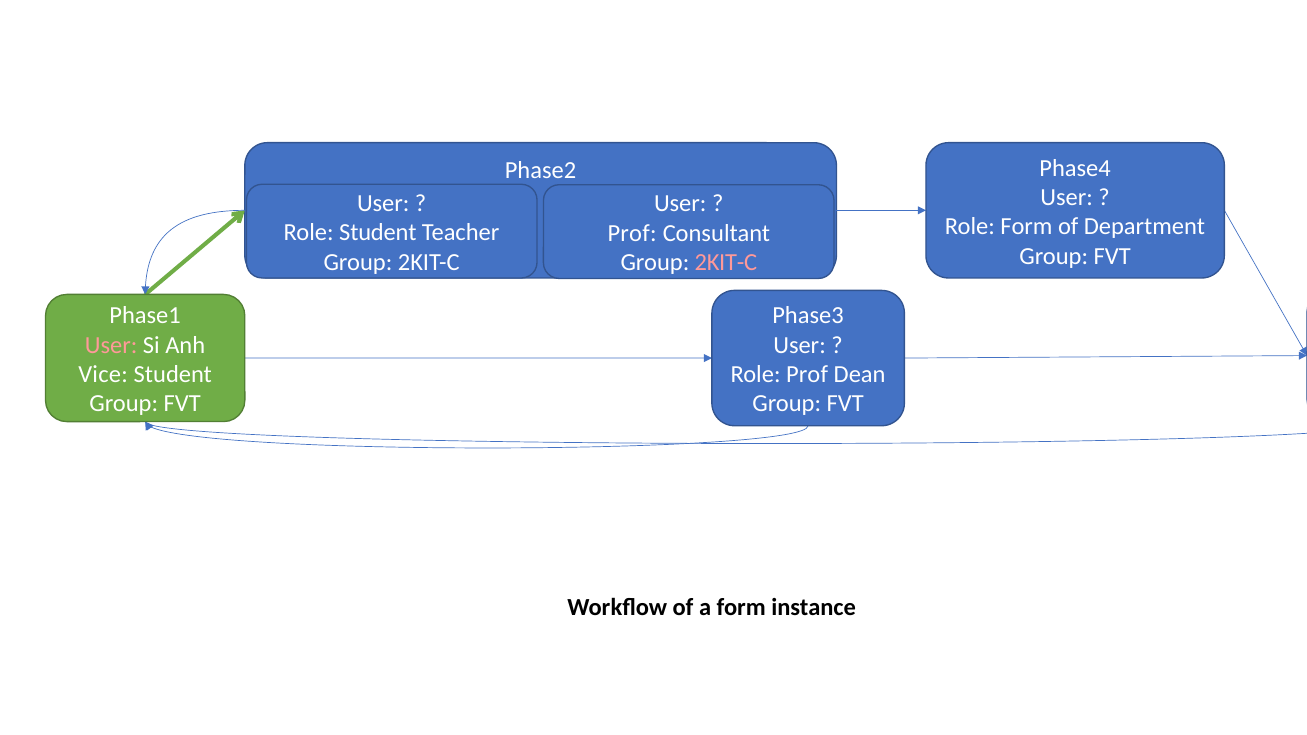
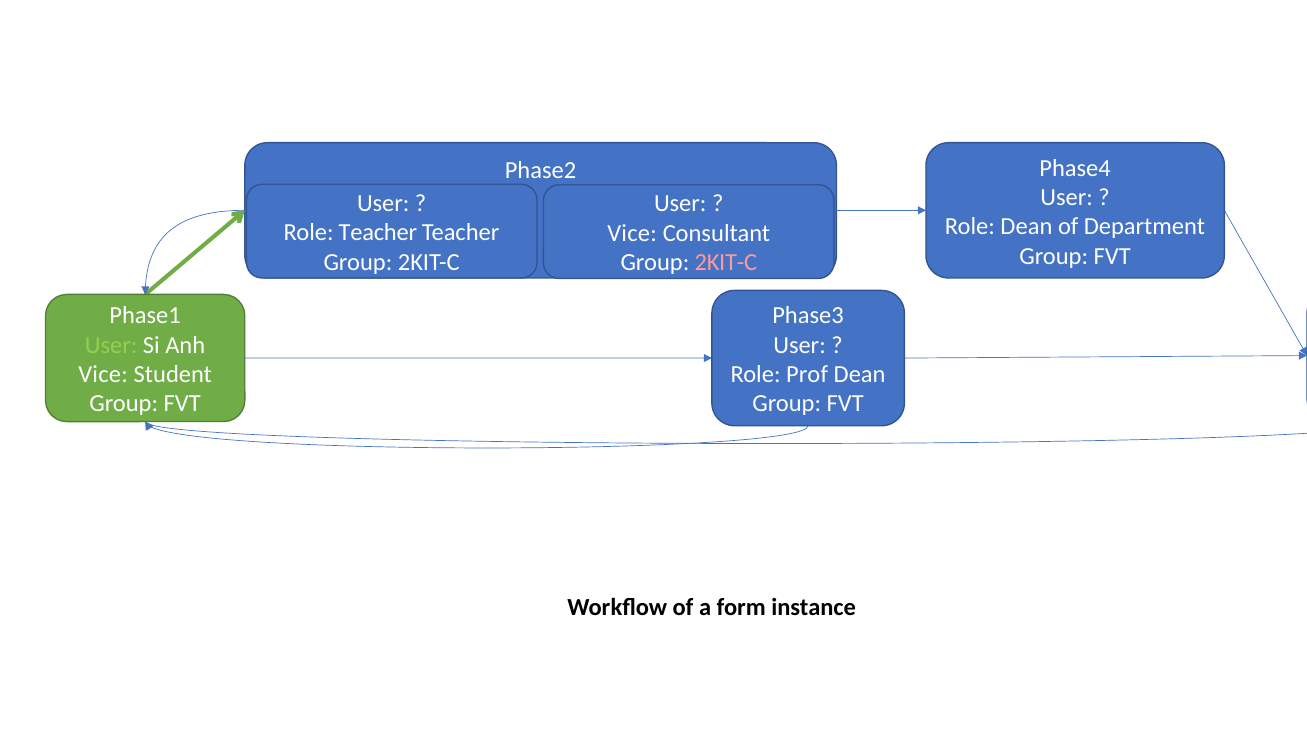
Form: Form -> Dean (1026, 227)
Role Student: Student -> Teacher (378, 233)
Prof: Prof -> Vice (632, 233)
User colour: pink -> light green (111, 345)
